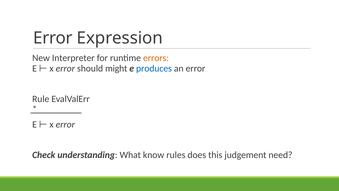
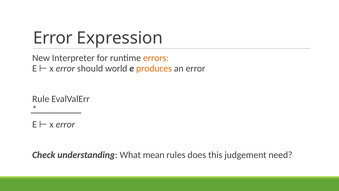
might: might -> world (116, 68)
produces colour: blue -> orange (154, 68)
know: know -> mean (154, 155)
